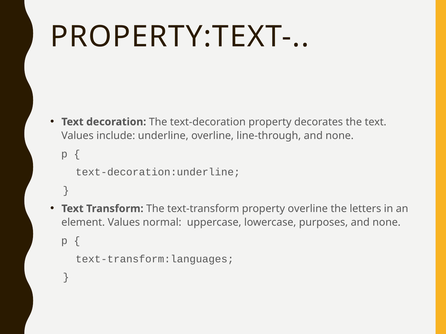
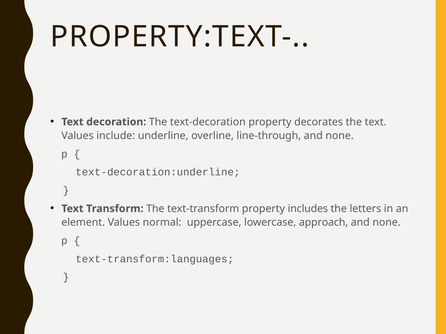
property overline: overline -> includes (308, 209)
purposes: purposes -> approach (324, 223)
